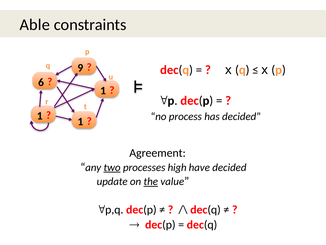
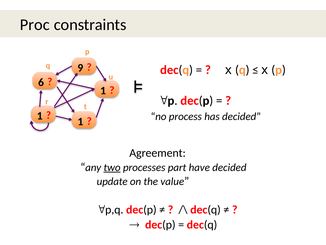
Able: Able -> Proc (35, 25)
high: high -> part (177, 167)
the underline: present -> none (151, 181)
